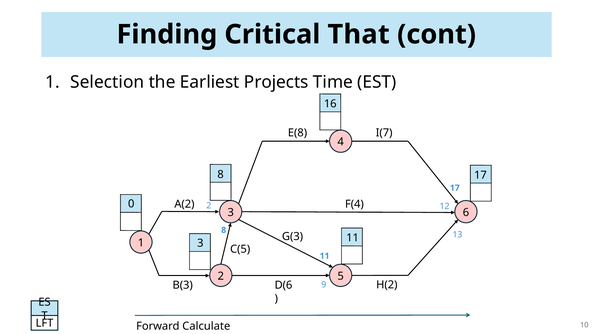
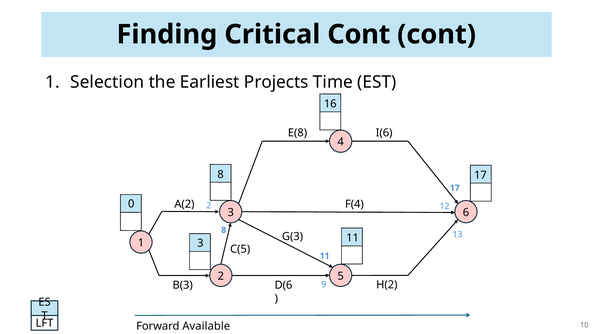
Critical That: That -> Cont (359, 34)
I(7: I(7 -> I(6 (384, 133)
Calculate: Calculate -> Available (206, 326)
